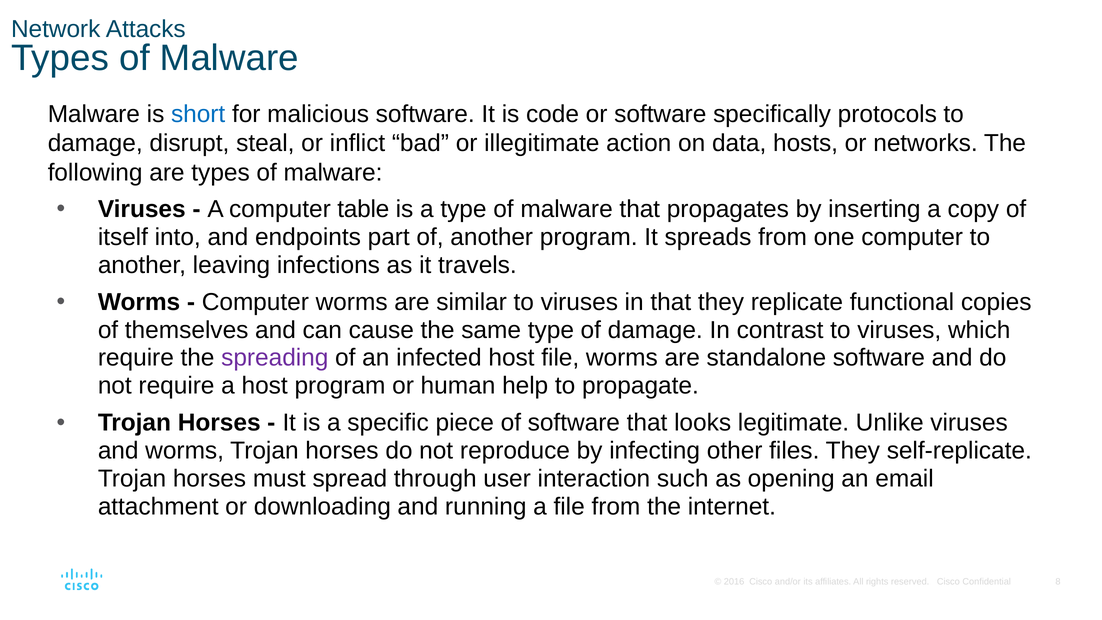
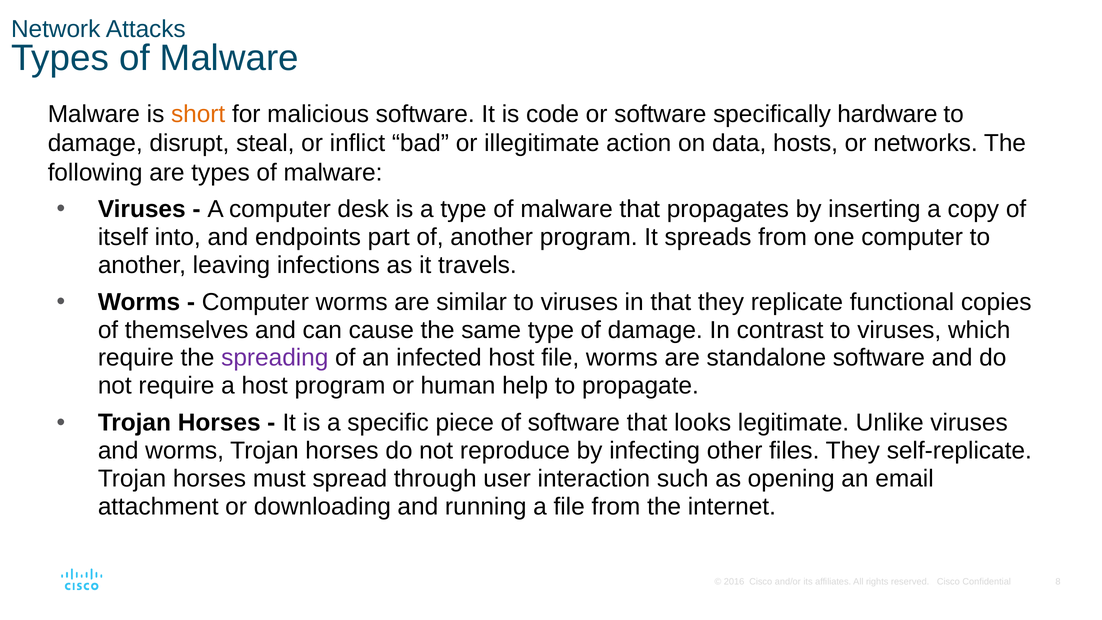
short colour: blue -> orange (198, 114)
protocols: protocols -> hardware (887, 114)
table: table -> desk (363, 209)
